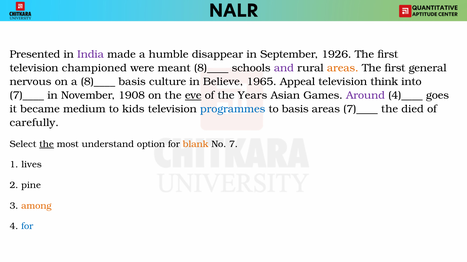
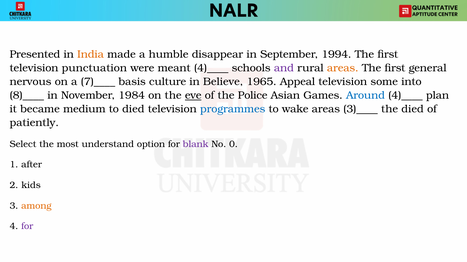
India colour: purple -> orange (91, 54)
1926: 1926 -> 1994 (336, 54)
championed: championed -> punctuation (94, 68)
meant 8)____: 8)____ -> 4)____ (211, 68)
a 8)____: 8)____ -> 7)____ (98, 82)
think: think -> some (384, 82)
7)____: 7)____ -> 8)____ (27, 96)
1908: 1908 -> 1984 (132, 96)
Years: Years -> Police (253, 96)
Around colour: purple -> blue (366, 96)
goes: goes -> plan (438, 96)
to kids: kids -> died (133, 109)
to basis: basis -> wake (295, 109)
areas 7)____: 7)____ -> 3)____ (361, 109)
carefully: carefully -> patiently (34, 123)
the underline: present -> none (47, 144)
blank colour: orange -> purple (196, 144)
7: 7 -> 0 (233, 144)
lives: lives -> after (32, 165)
pine: pine -> kids (31, 186)
for colour: blue -> purple (27, 227)
